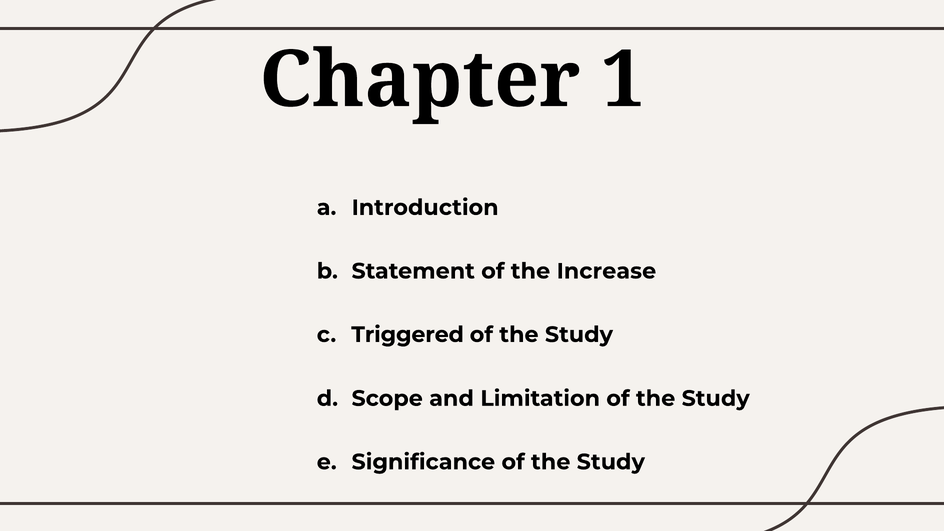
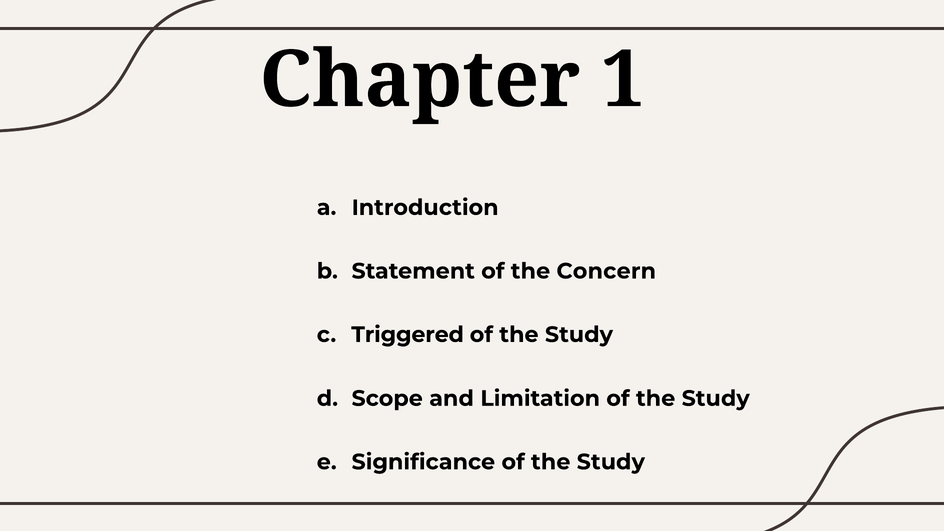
Increase: Increase -> Concern (606, 271)
